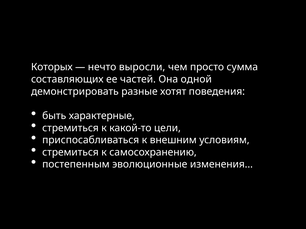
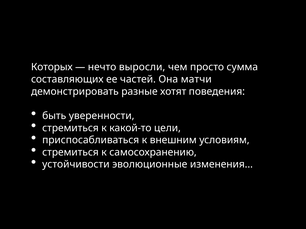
одной: одной -> матчи (196, 79)
характерные: характерные -> уверенности (102, 116)
постепенным: постепенным -> устойчивости (76, 165)
